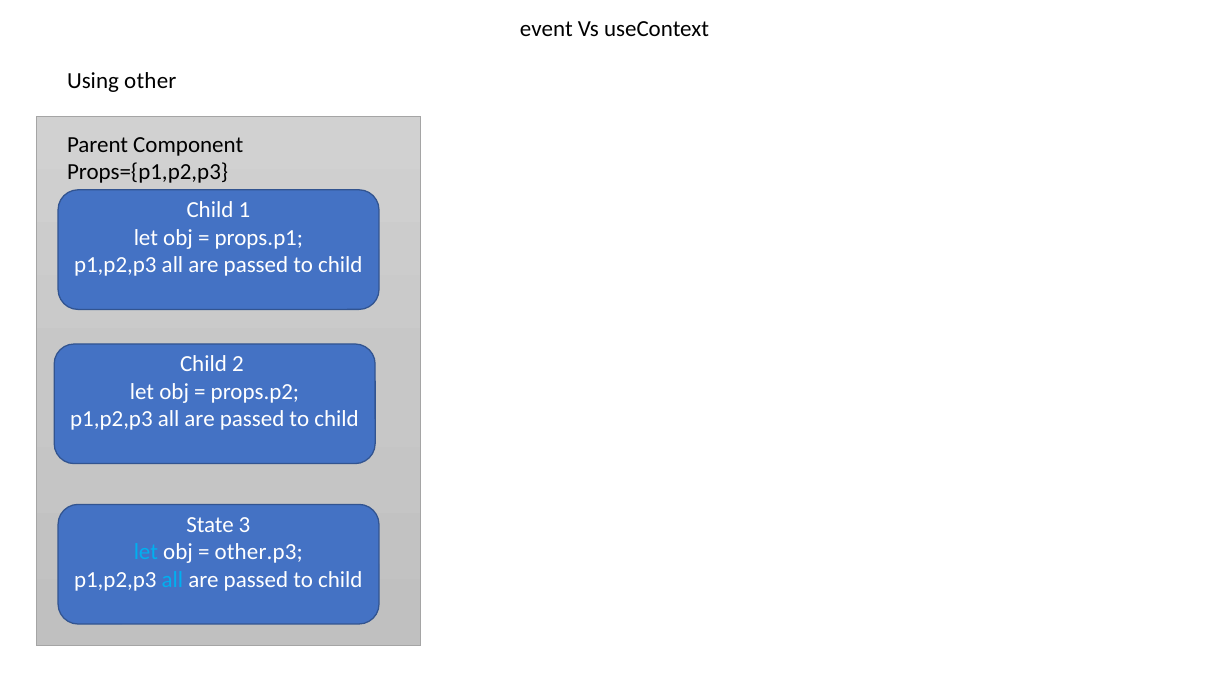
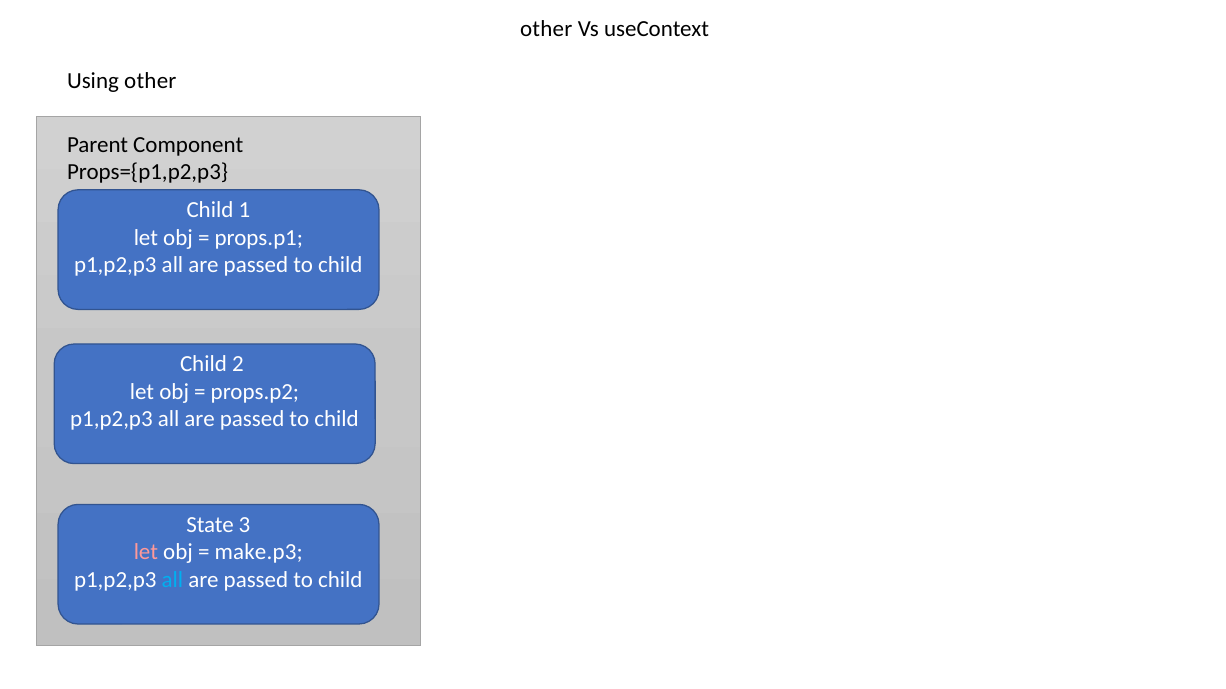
event: event -> other (546, 29)
let colour: light blue -> pink (146, 553)
other.p3: other.p3 -> make.p3 (259, 553)
